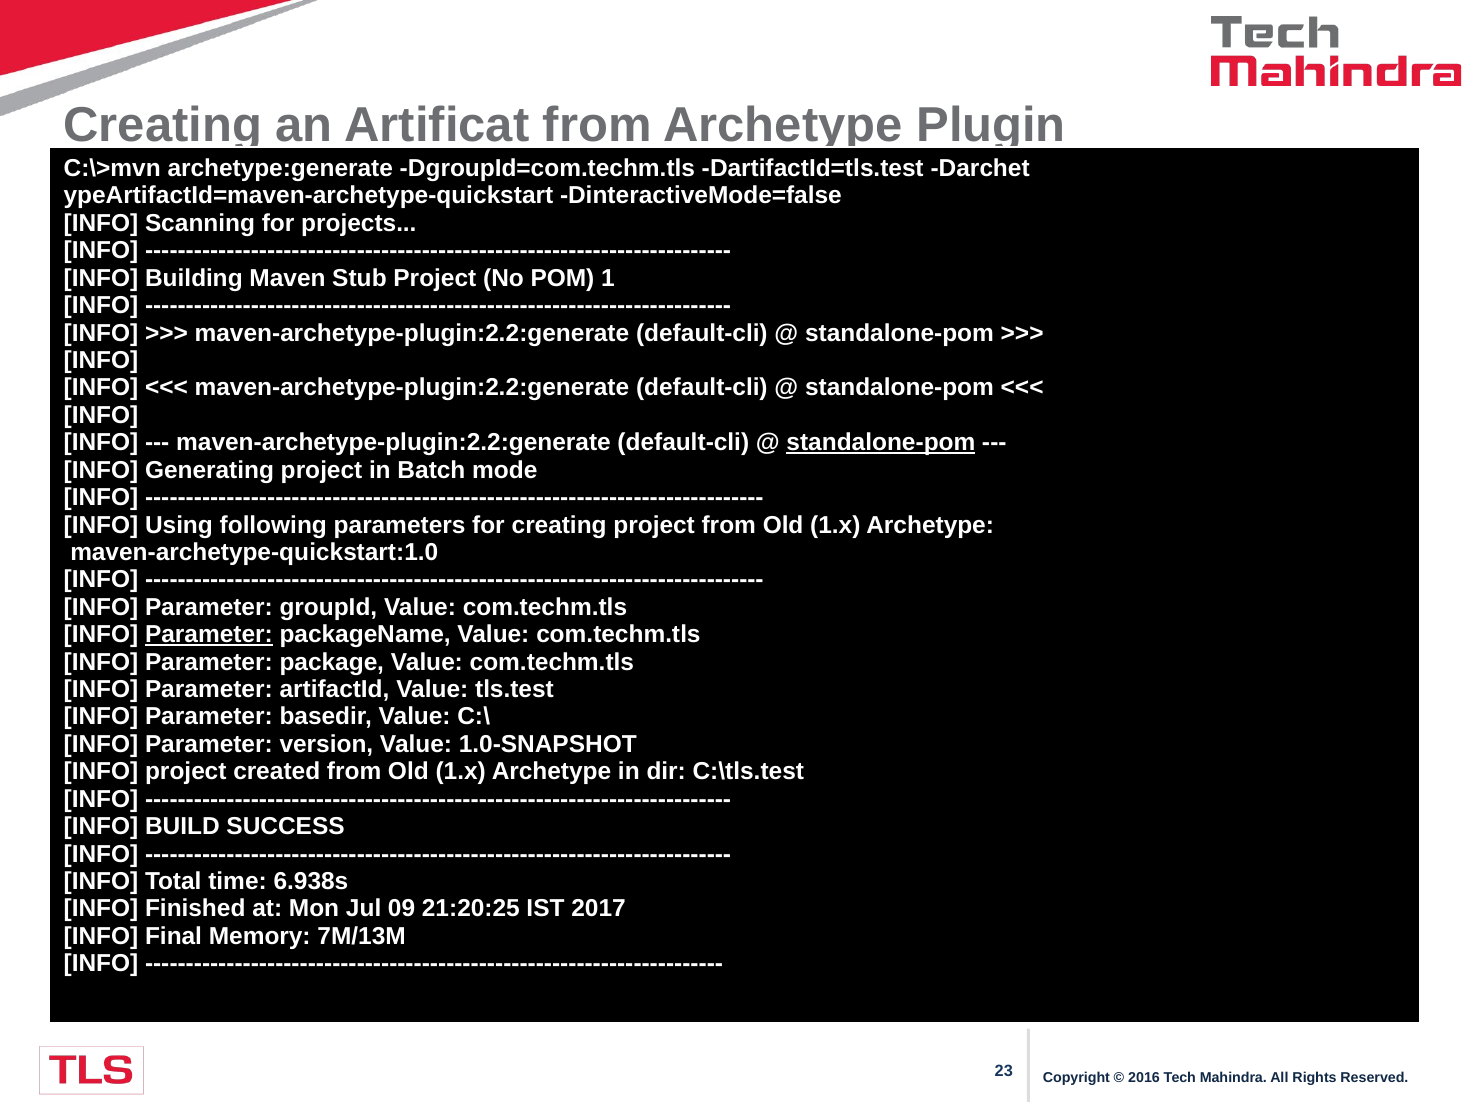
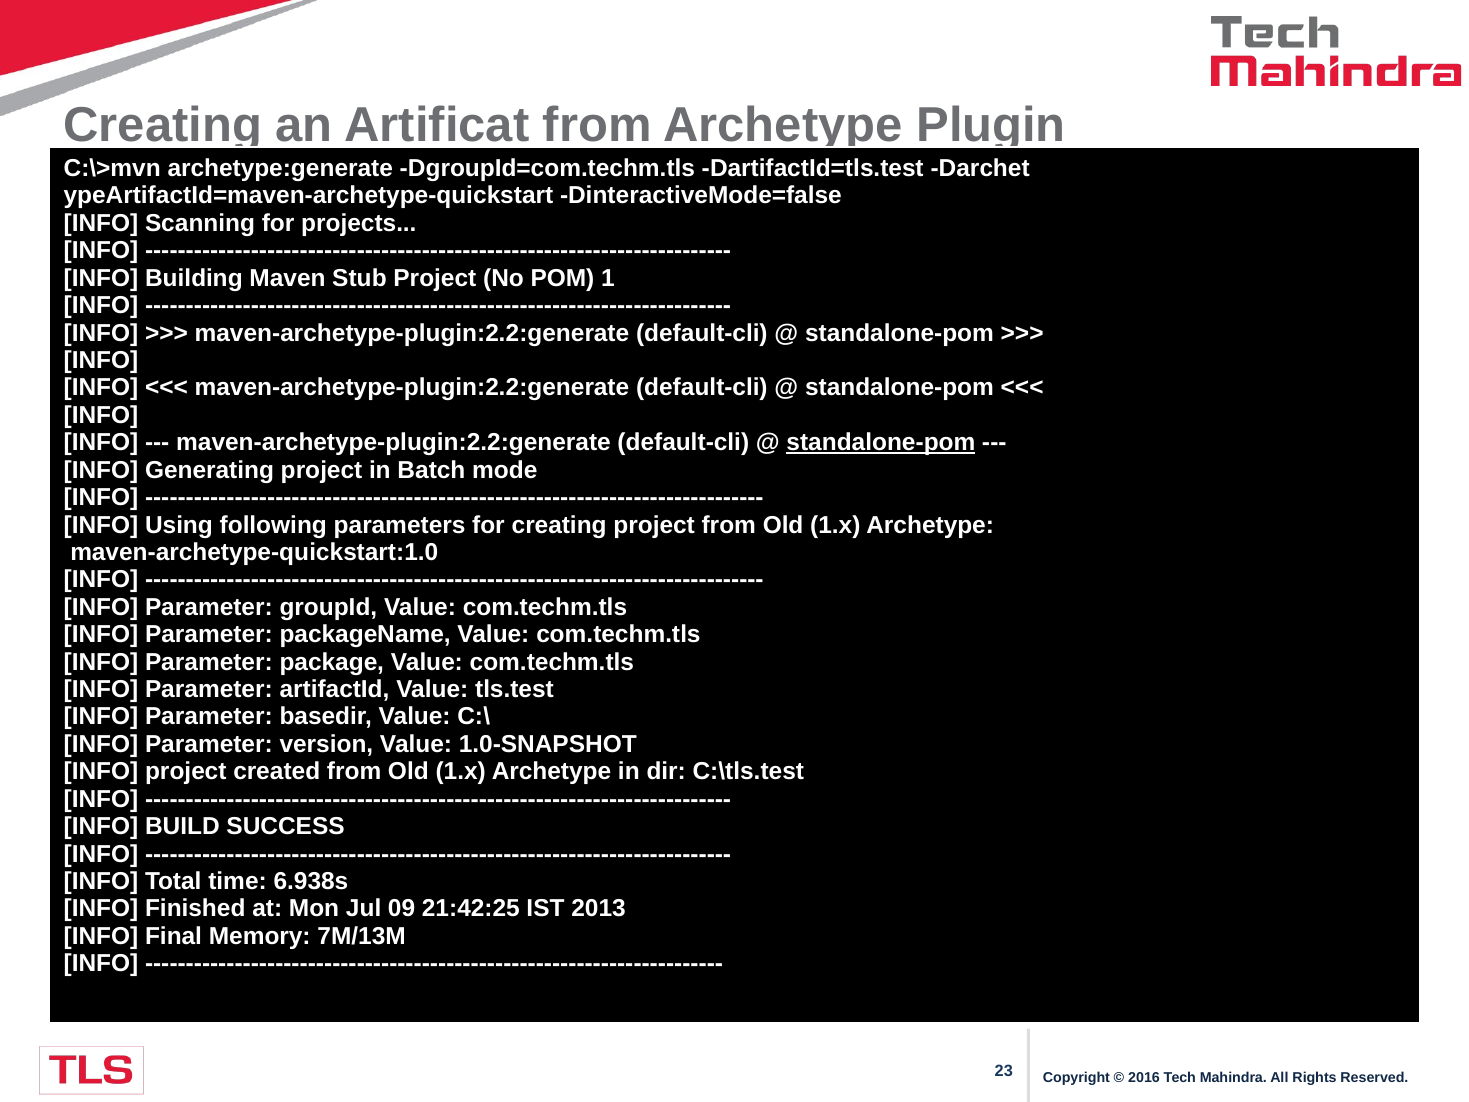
Parameter underline: present -> none (209, 634)
21:20:25: 21:20:25 -> 21:42:25 (471, 909)
2017: 2017 -> 2013 (599, 909)
